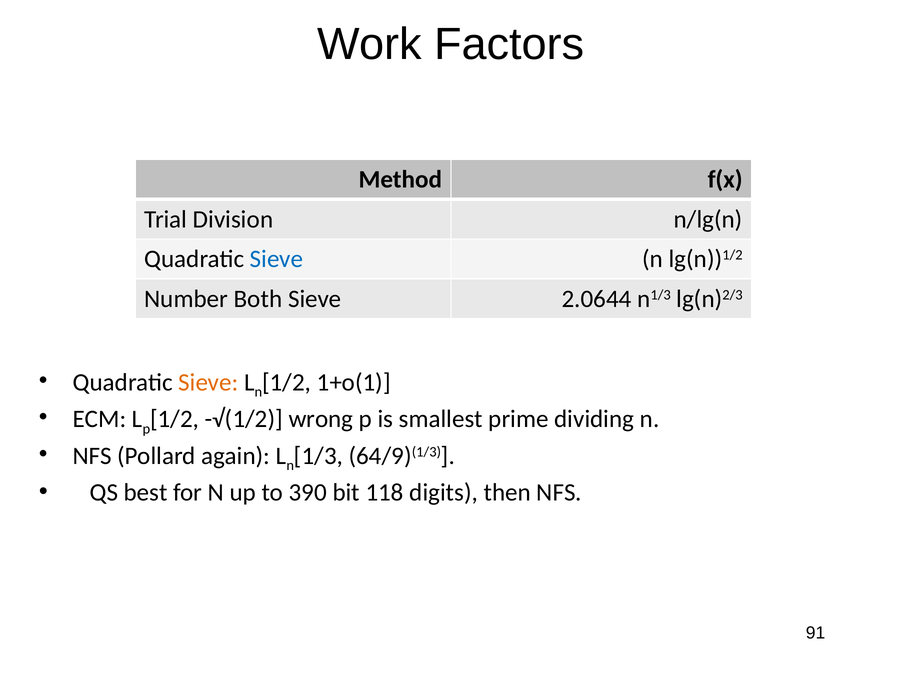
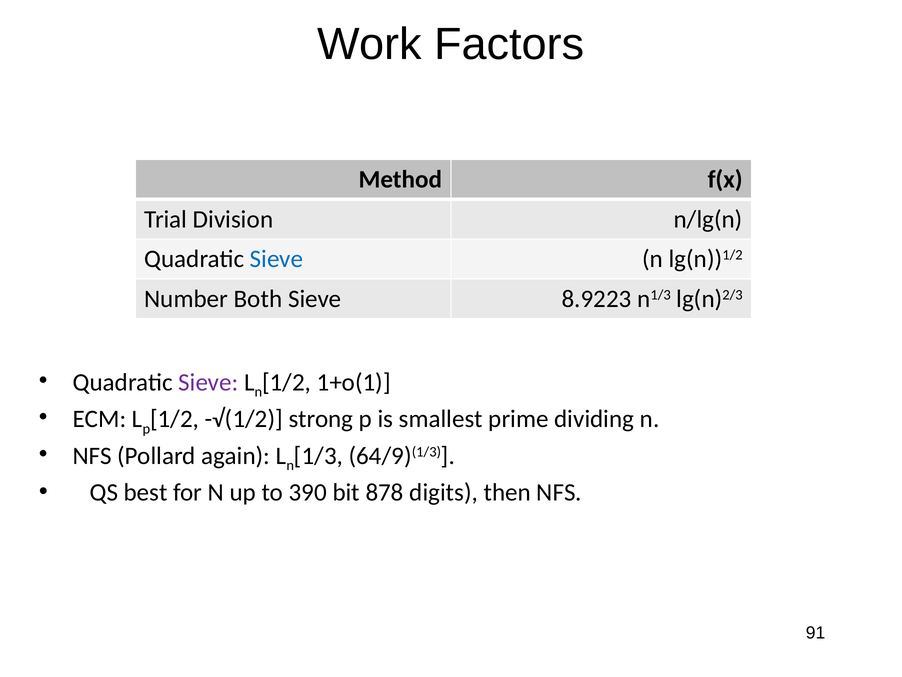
2.0644: 2.0644 -> 8.9223 (597, 299)
Sieve colour: orange -> purple (208, 382)
wrong: wrong -> strong (321, 419)
118: 118 -> 878 (385, 492)
